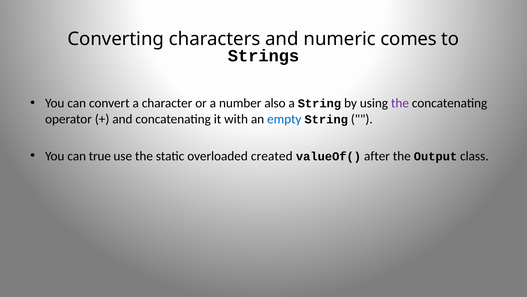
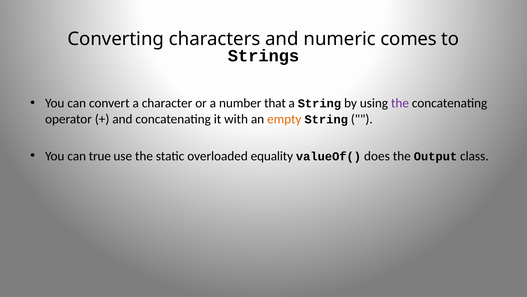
also: also -> that (275, 103)
empty colour: blue -> orange (284, 119)
created: created -> equality (272, 156)
after: after -> does (377, 156)
